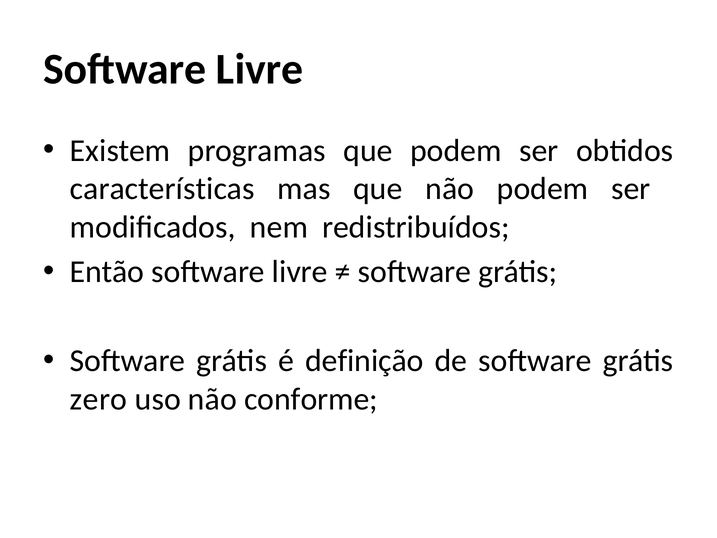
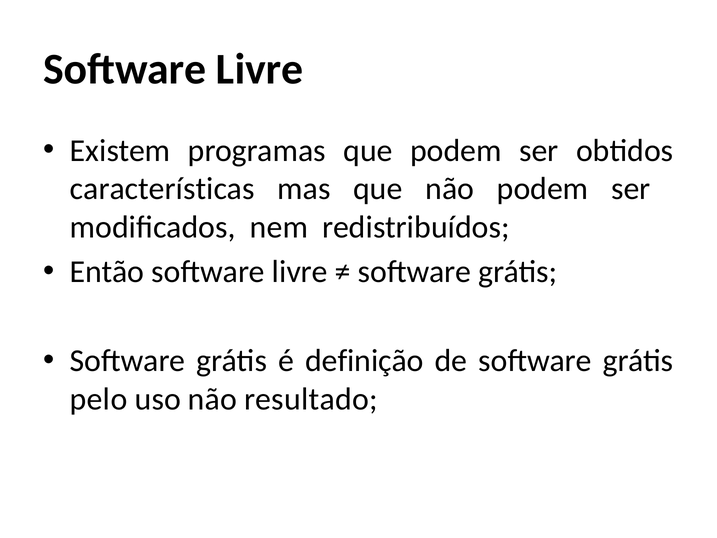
zero: zero -> pelo (99, 399)
conforme: conforme -> resultado (311, 399)
